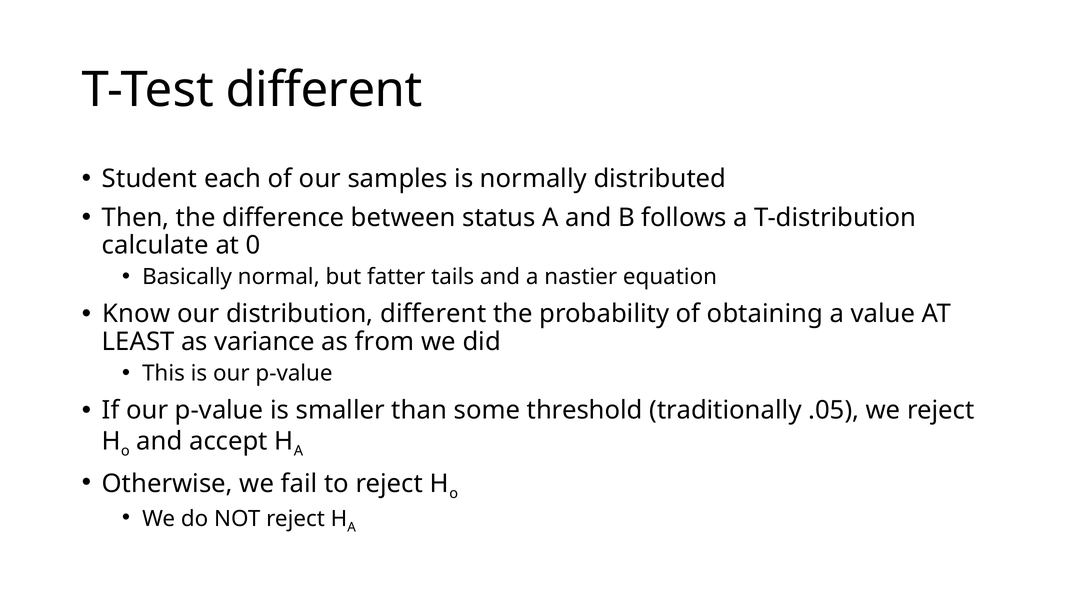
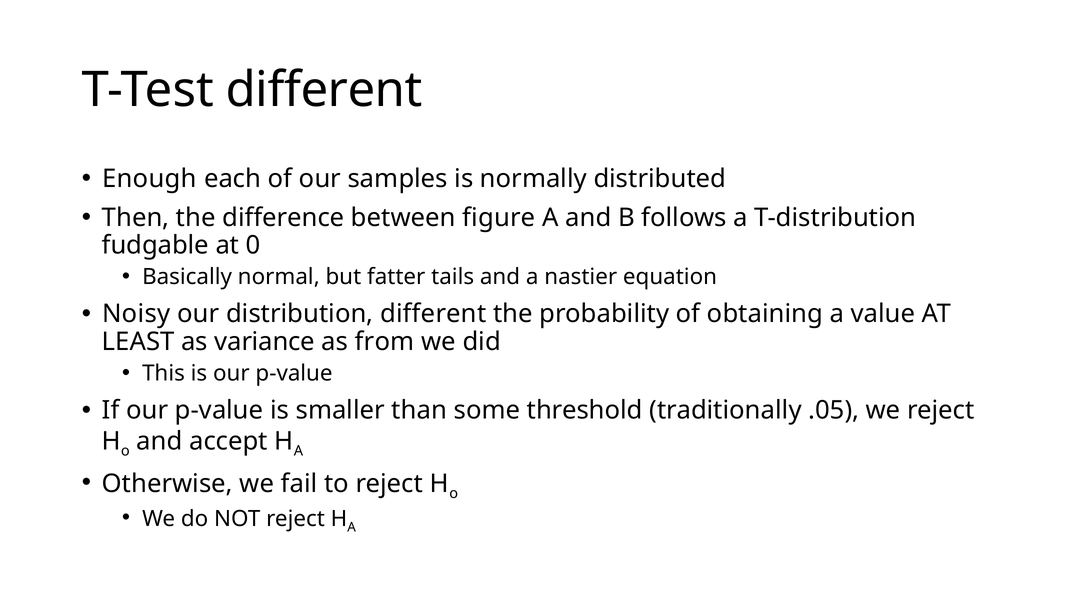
Student: Student -> Enough (149, 178)
status: status -> figure (499, 217)
calculate: calculate -> fudgable (155, 245)
Know: Know -> Noisy (136, 314)
